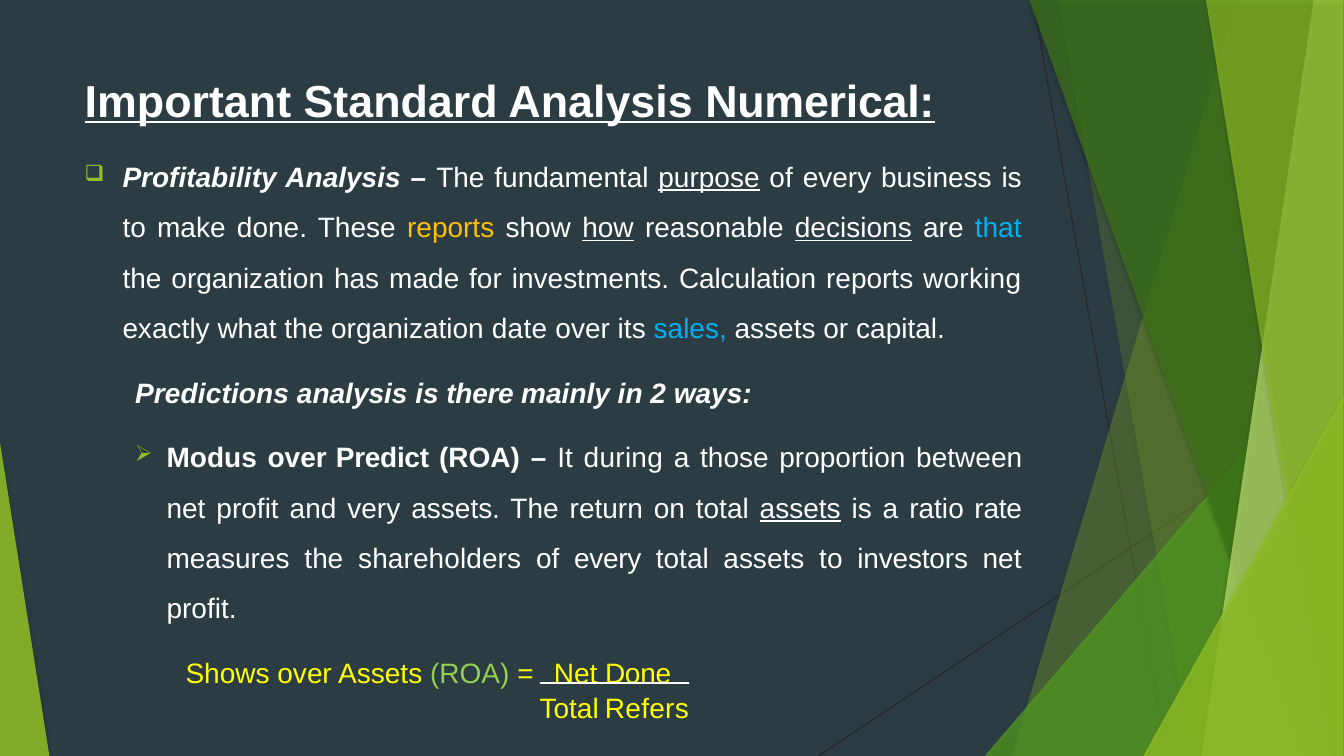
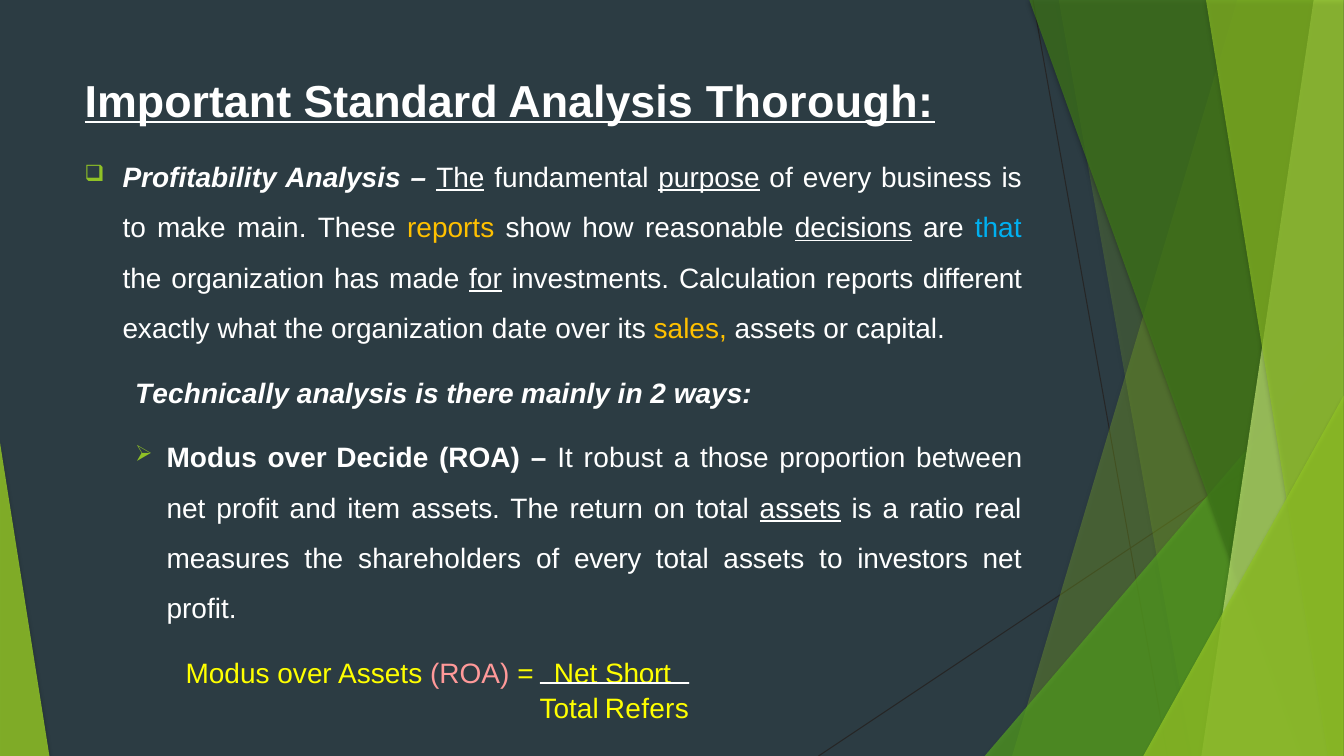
Numerical: Numerical -> Thorough (819, 102)
The underline: none -> present (460, 178)
make done: done -> main (272, 228)
how underline: present -> none (608, 228)
for underline: none -> present (486, 279)
working: working -> different (972, 279)
sales colour: light blue -> yellow (690, 329)
Predictions: Predictions -> Technically (212, 394)
Predict: Predict -> Decide (382, 458)
during: during -> robust (623, 458)
very: very -> item (374, 509)
rate: rate -> real (998, 509)
Shows: Shows -> Modus (228, 674)
ROA colour: light green -> pink (470, 674)
Net Done: Done -> Short (638, 674)
